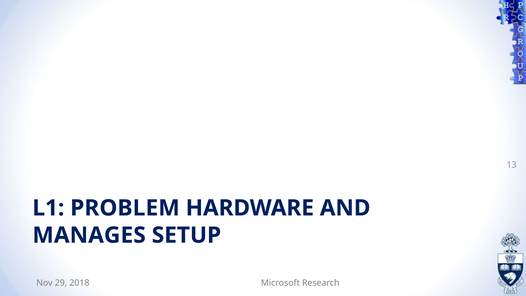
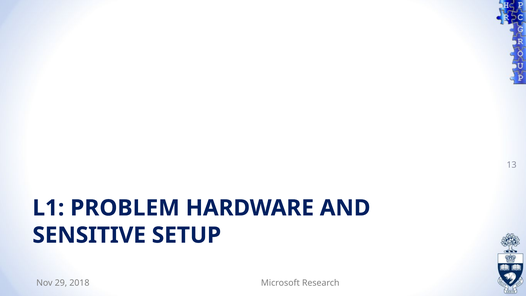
MANAGES: MANAGES -> SENSITIVE (89, 235)
